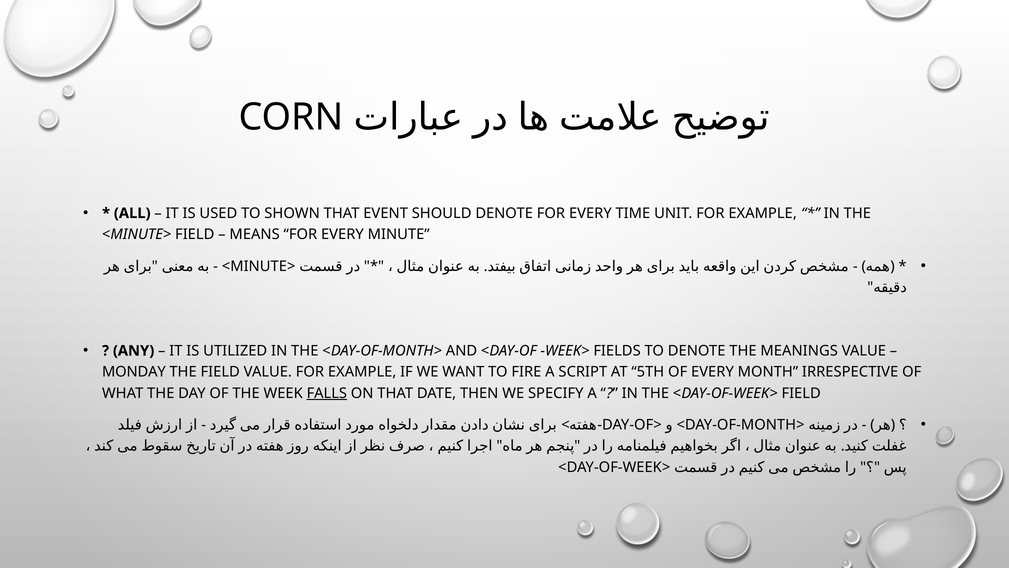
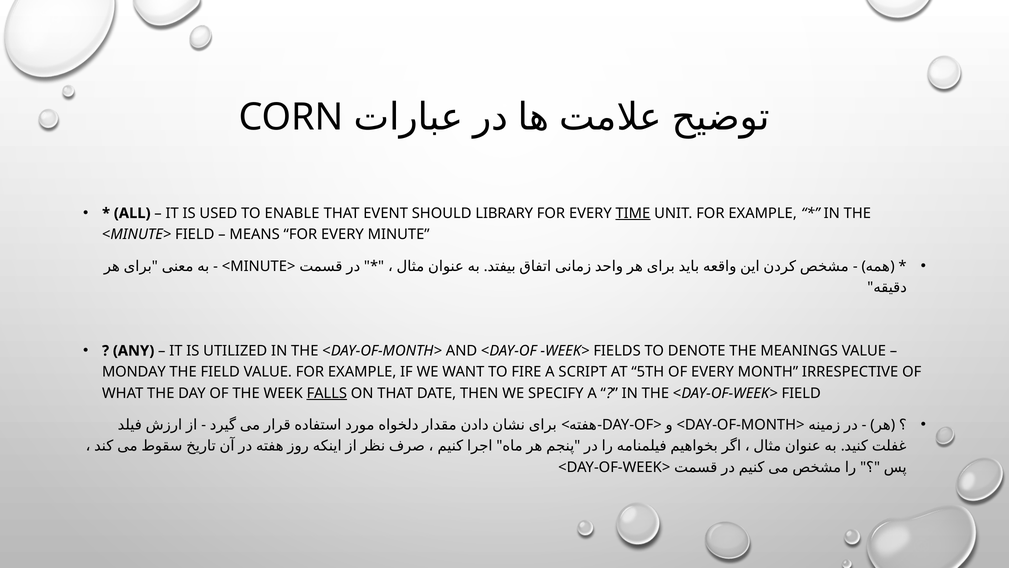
SHOWN: SHOWN -> ENABLE (292, 213)
SHOULD DENOTE: DENOTE -> LIBRARY (504, 213)
TIME underline: none -> present (633, 213)
